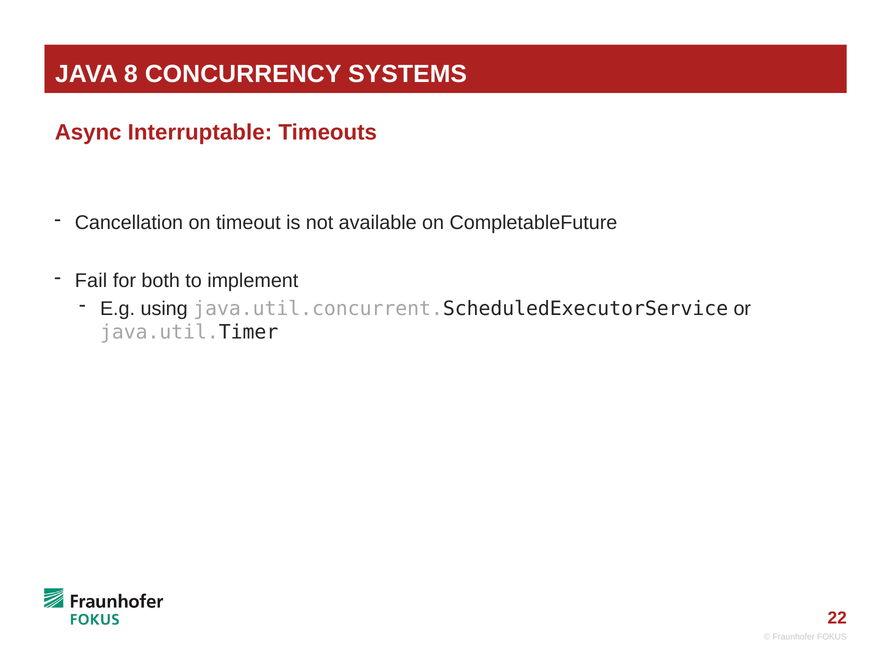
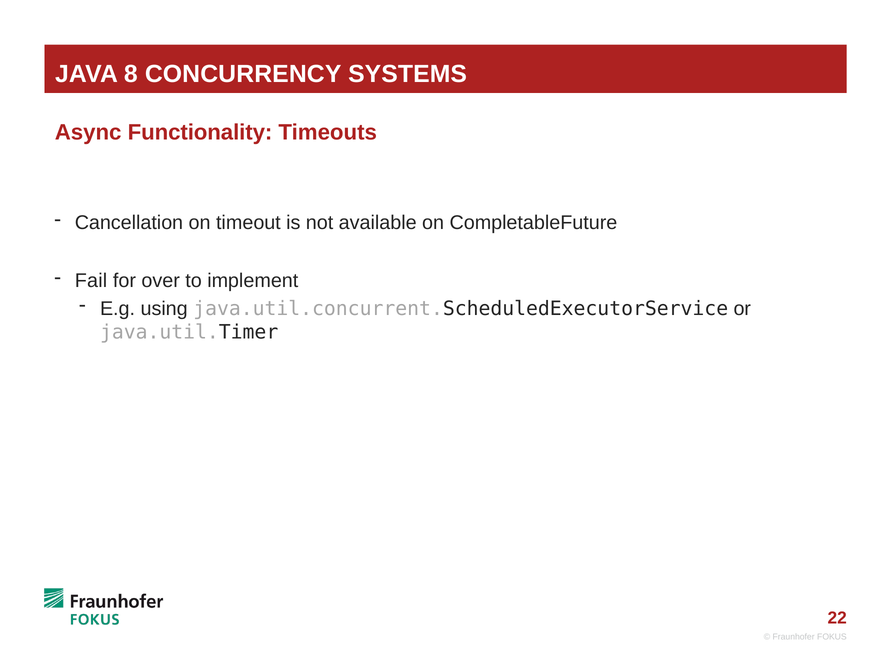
Interruptable: Interruptable -> Functionality (200, 132)
both: both -> over (161, 281)
